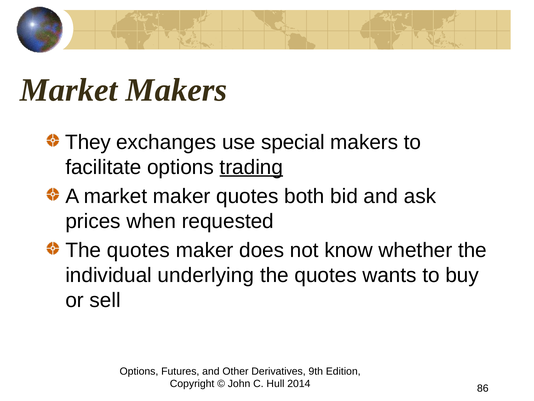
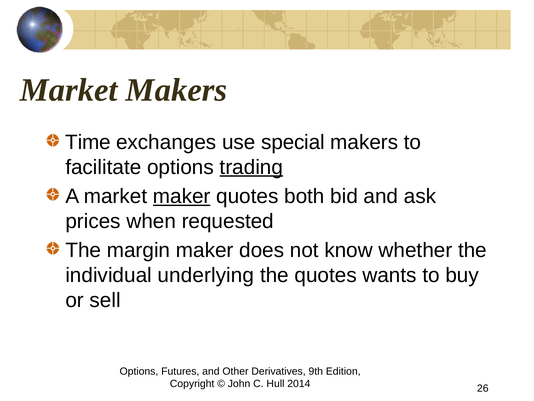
They: They -> Time (88, 142)
maker underline: none -> present (182, 196)
quotes: quotes -> margin (139, 250)
86: 86 -> 26 (483, 388)
